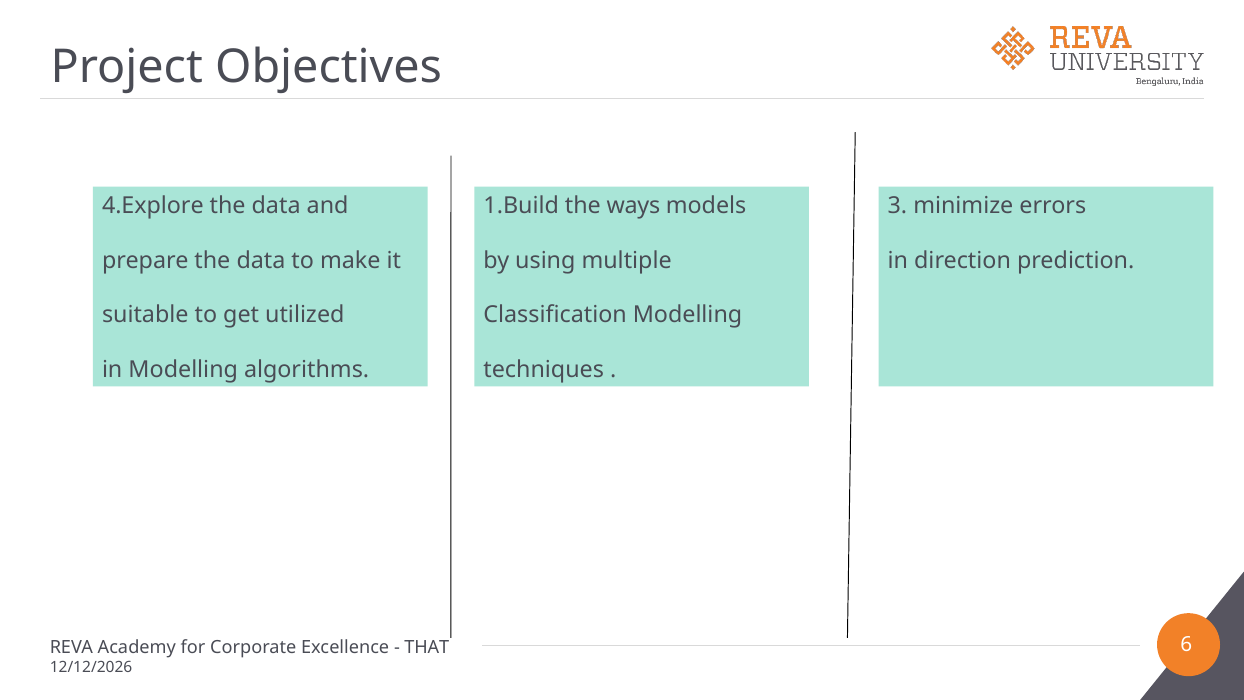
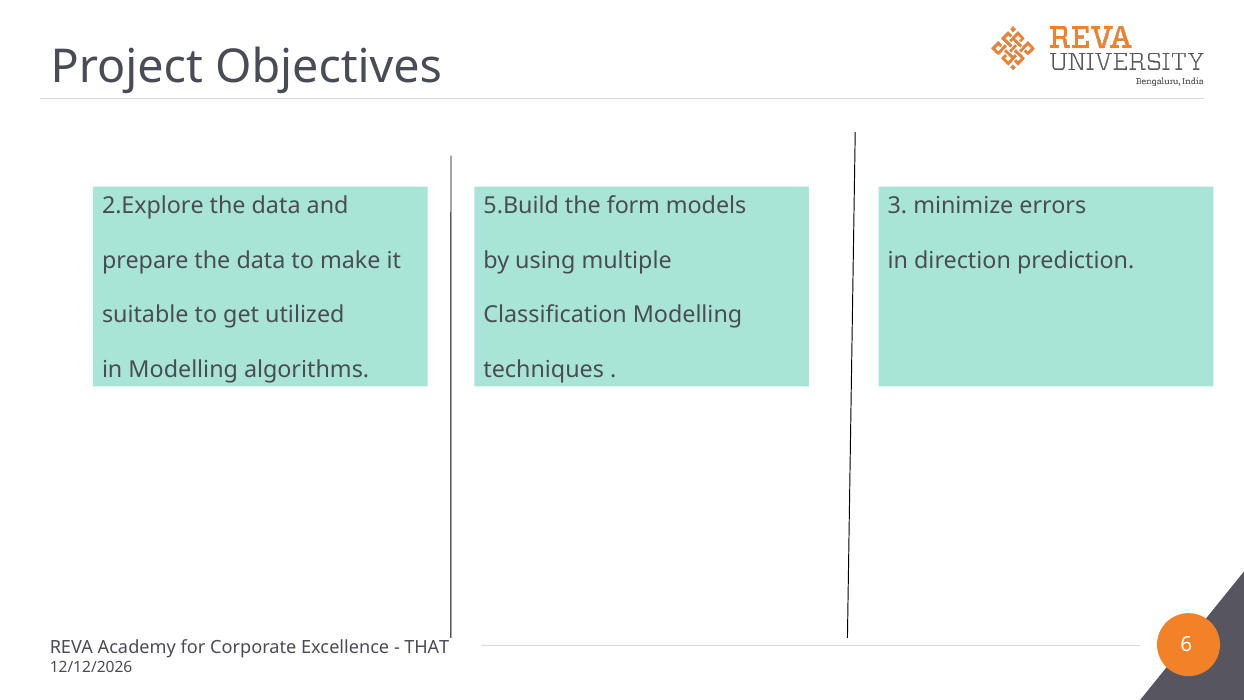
4.Explore: 4.Explore -> 2.Explore (153, 206)
1.Build: 1.Build -> 5.Build (521, 206)
ways: ways -> form (633, 206)
